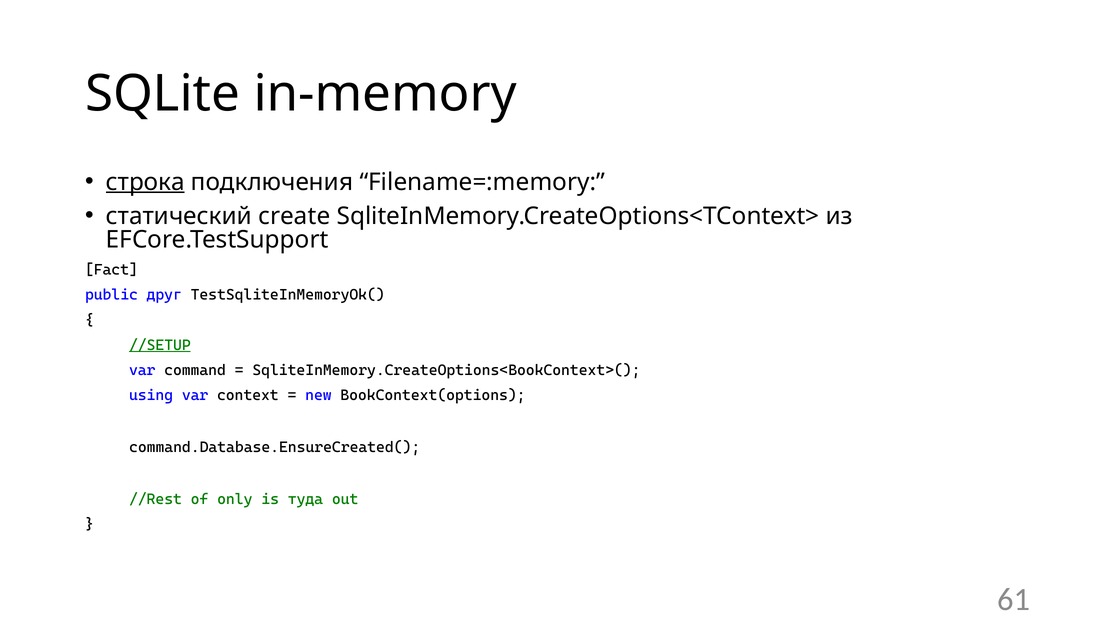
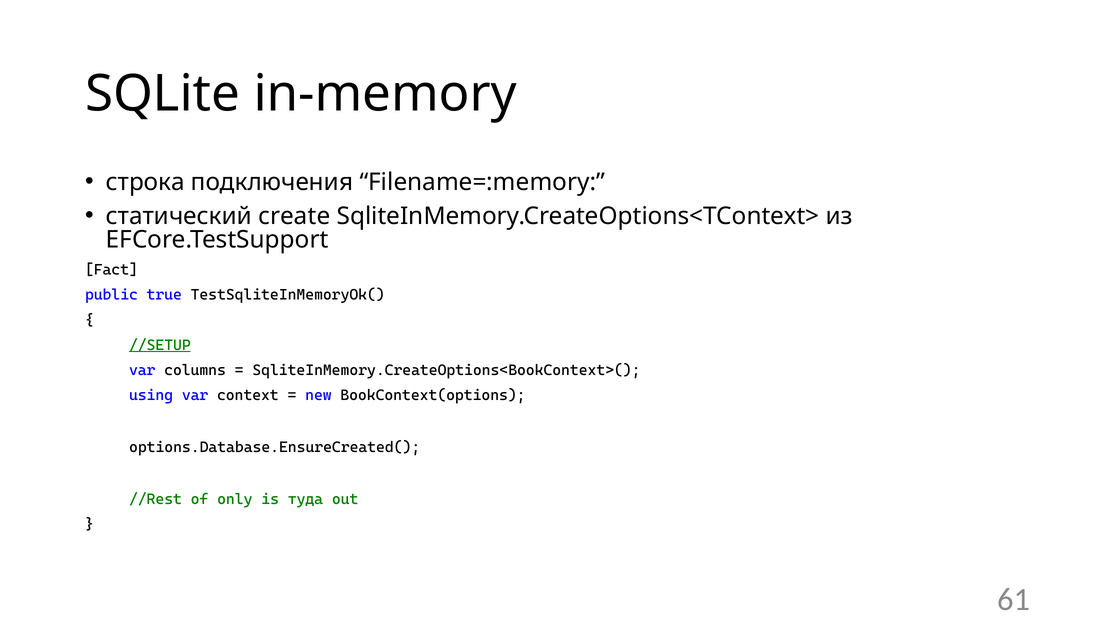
строка underline: present -> none (145, 182)
друг: друг -> true (164, 295)
command: command -> columns (195, 370)
command.Database.EnsureCreated(: command.Database.EnsureCreated( -> options.Database.EnsureCreated( (275, 447)
